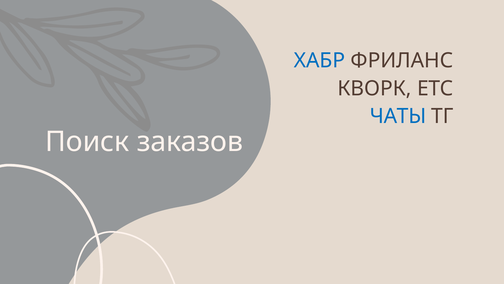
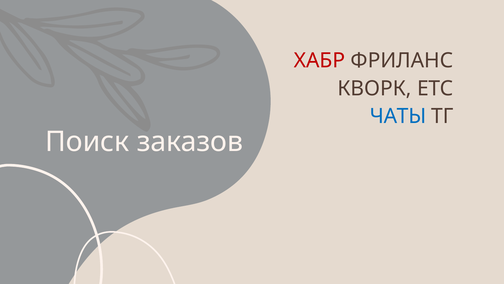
ХАБР colour: blue -> red (320, 60)
